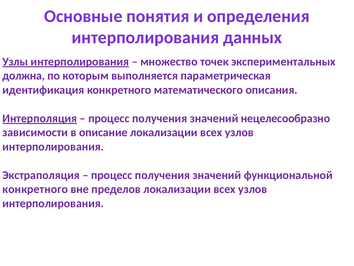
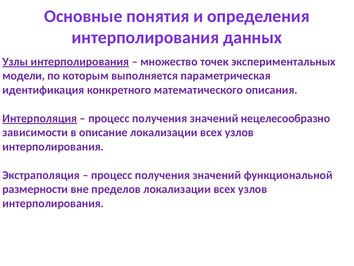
должна: должна -> модели (24, 76)
конкретного: конкретного -> размерности (35, 189)
